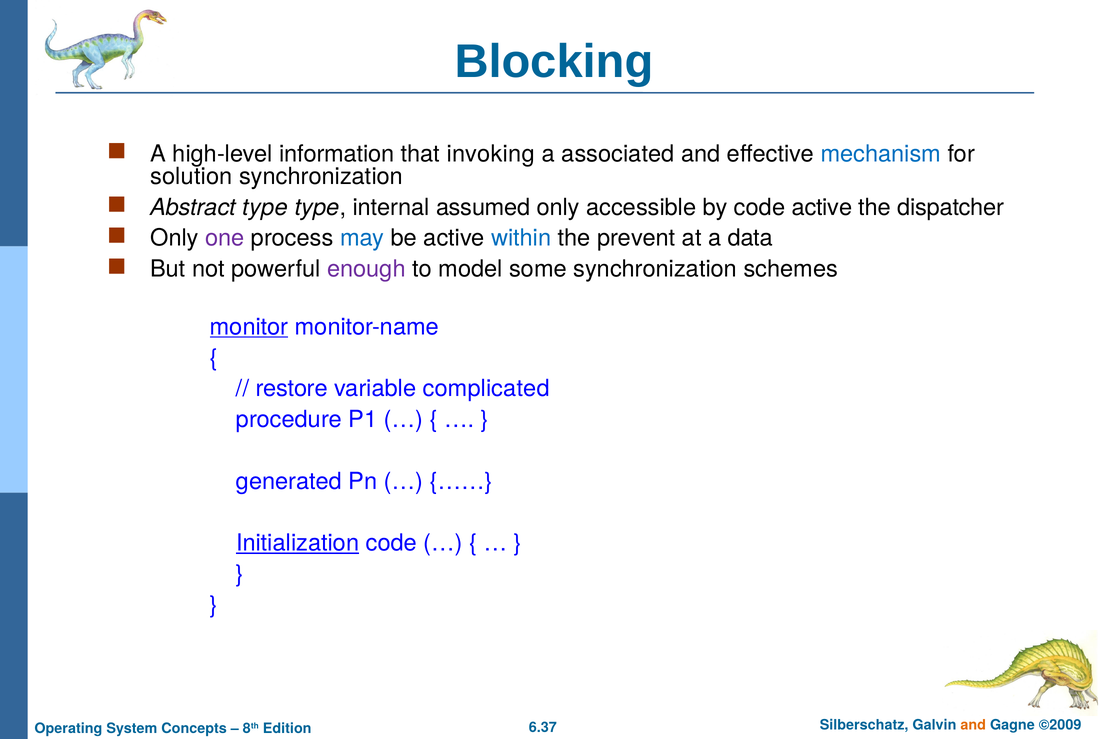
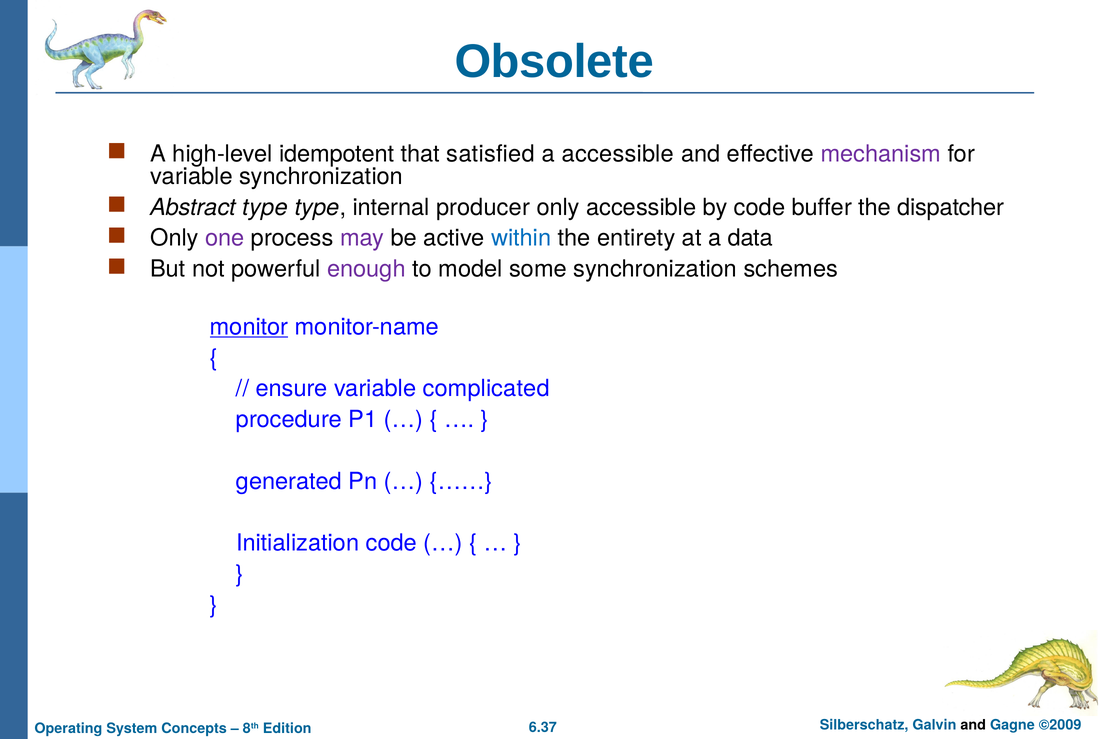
Blocking: Blocking -> Obsolete (554, 62)
information: information -> idempotent (337, 154)
invoking: invoking -> satisfied (491, 154)
a associated: associated -> accessible (618, 154)
mechanism colour: blue -> purple (881, 154)
solution: solution -> variable (191, 176)
assumed: assumed -> producer (483, 207)
code active: active -> buffer (822, 207)
may colour: blue -> purple (362, 238)
prevent: prevent -> entirety (636, 238)
restore: restore -> ensure (292, 389)
Initialization underline: present -> none (298, 543)
and colour: orange -> black (973, 724)
